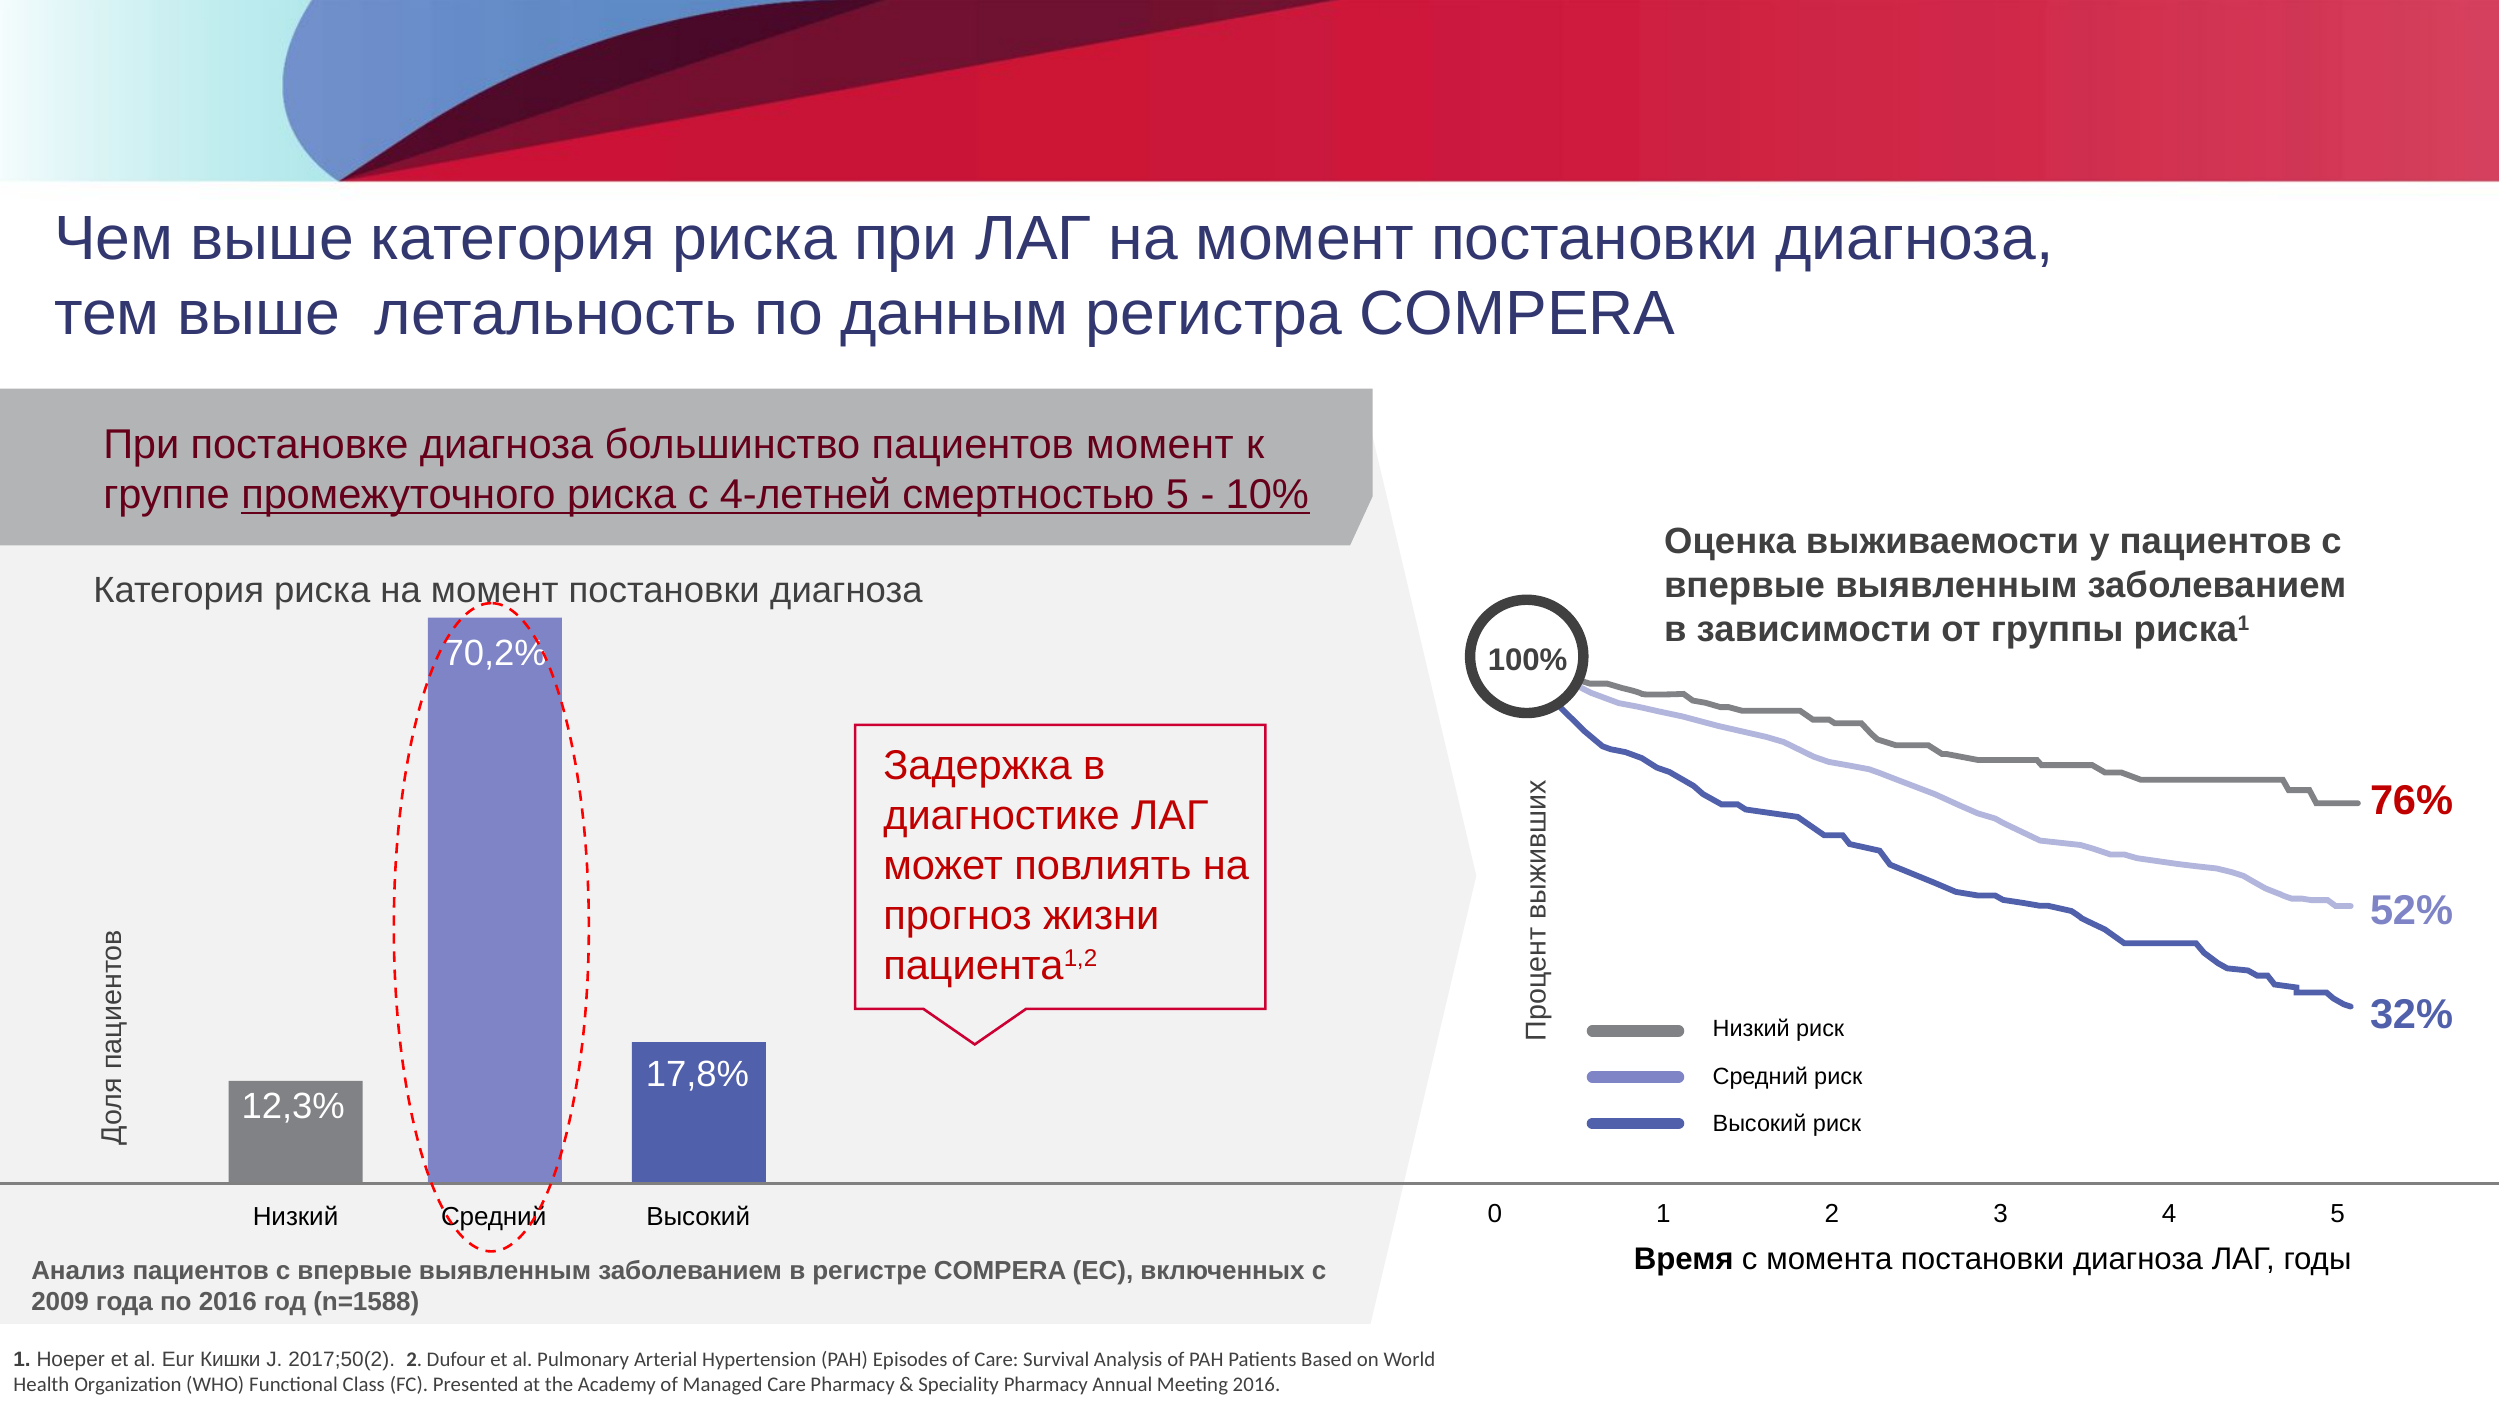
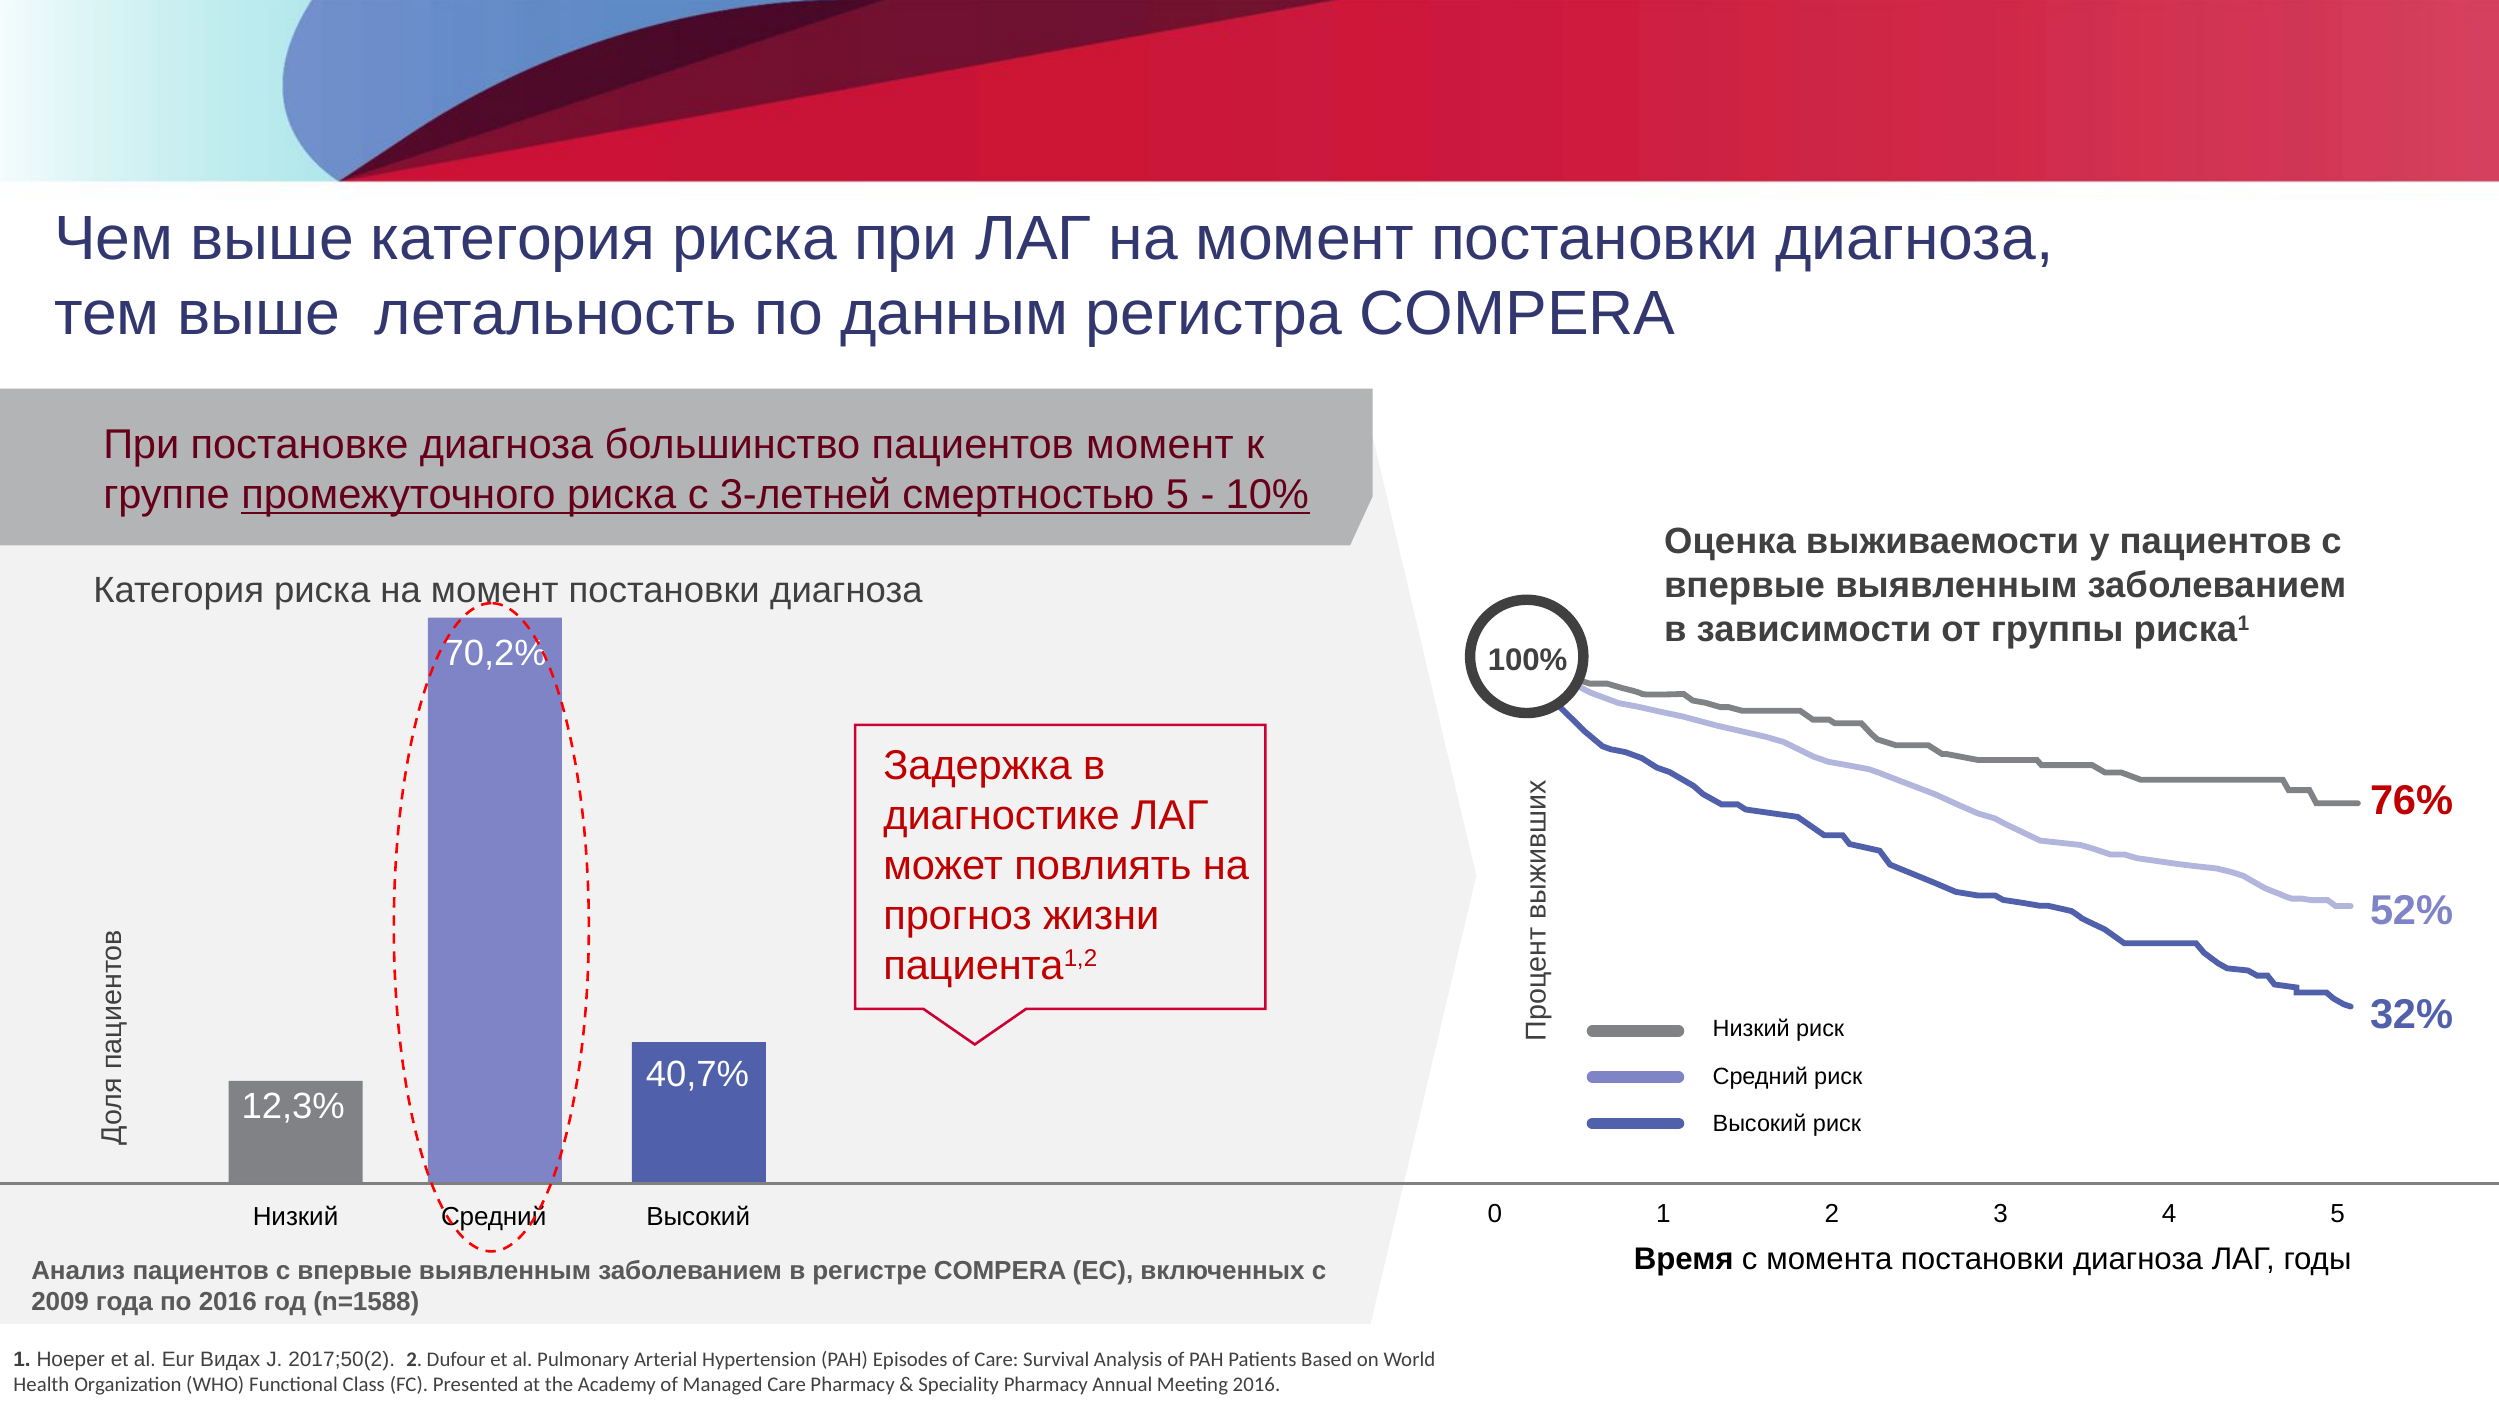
4-летней: 4-летней -> 3-летней (806, 495)
17,8%: 17,8% -> 40,7% (697, 1074)
Кишки: Кишки -> Видах (230, 1360)
